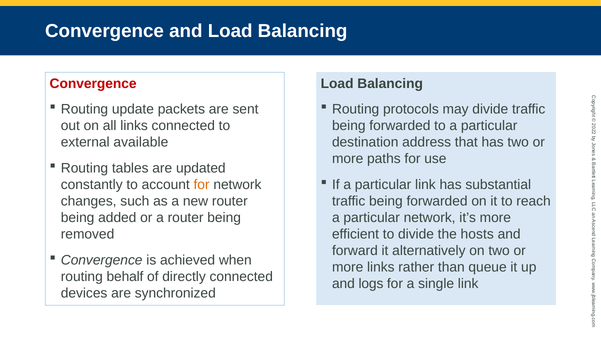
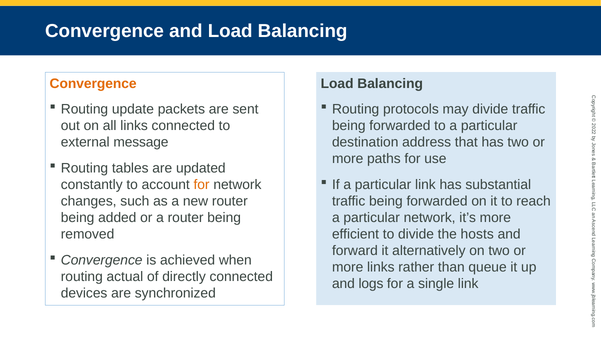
Convergence colour: red -> orange (93, 83)
available: available -> message (141, 142)
behalf: behalf -> actual (125, 277)
